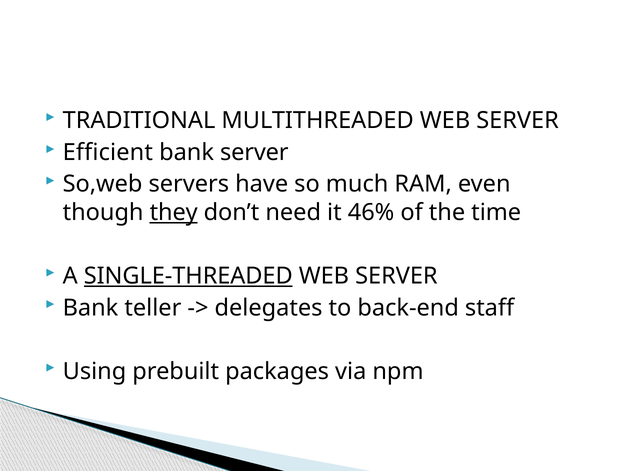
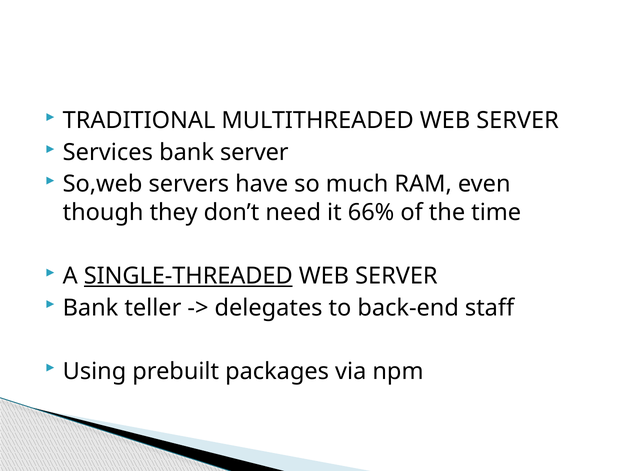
Efficient: Efficient -> Services (108, 152)
they underline: present -> none (174, 212)
46%: 46% -> 66% (371, 212)
